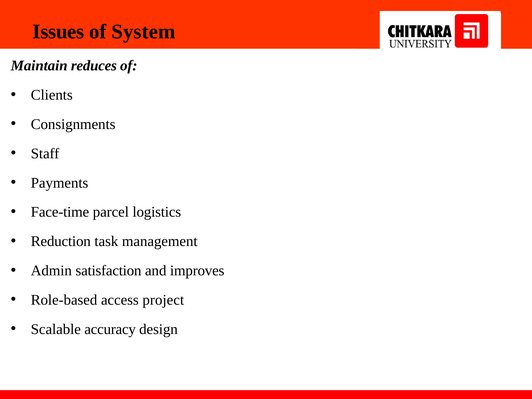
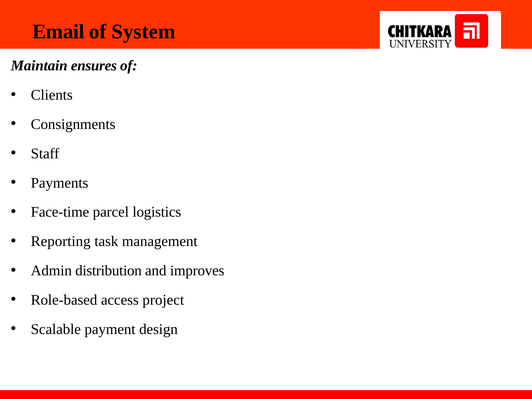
Issues: Issues -> Email (58, 32)
reduces: reduces -> ensures (94, 66)
Reduction: Reduction -> Reporting (61, 241)
satisfaction: satisfaction -> distribution (109, 271)
accuracy: accuracy -> payment (110, 329)
